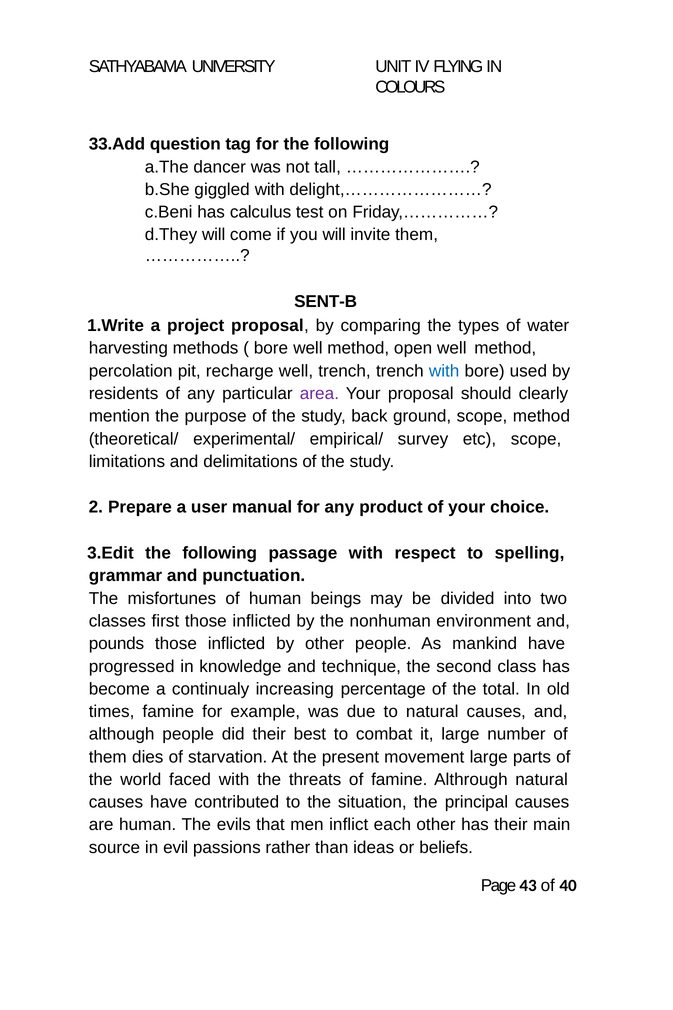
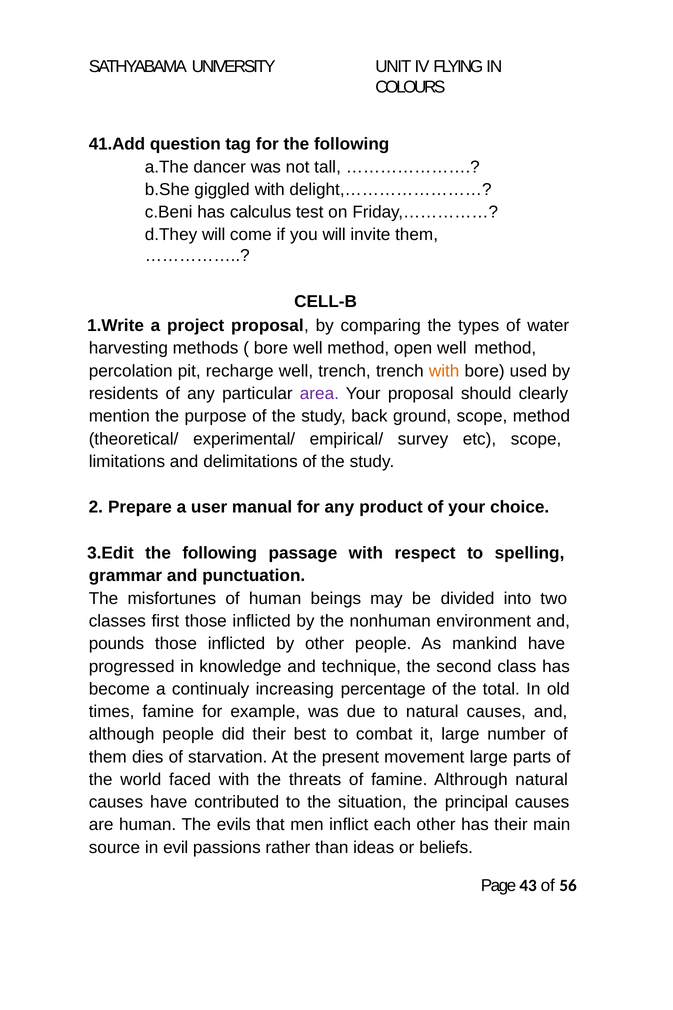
33.Add: 33.Add -> 41.Add (117, 144)
SENT-B: SENT-B -> CELL-B (326, 302)
with colour: blue -> orange (444, 371)
40: 40 -> 56 (568, 885)
